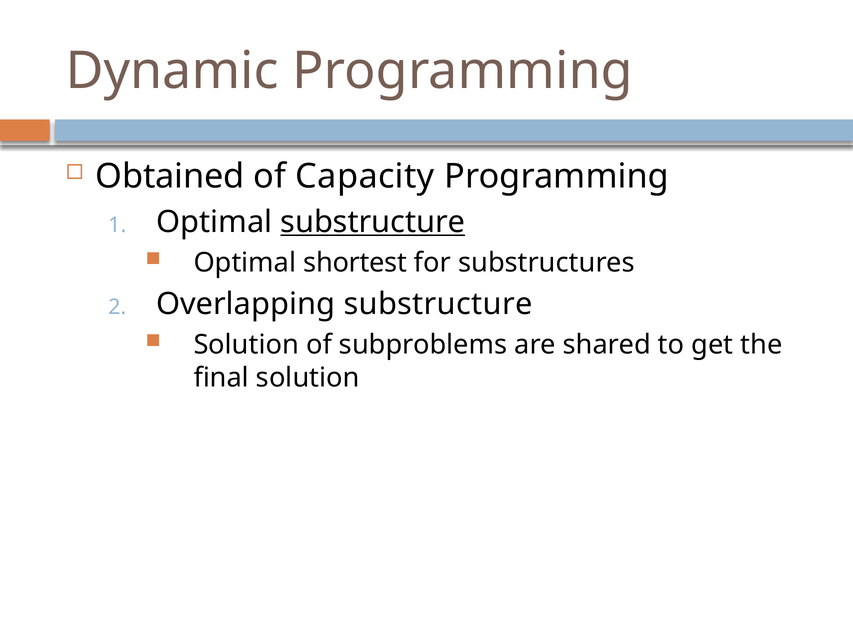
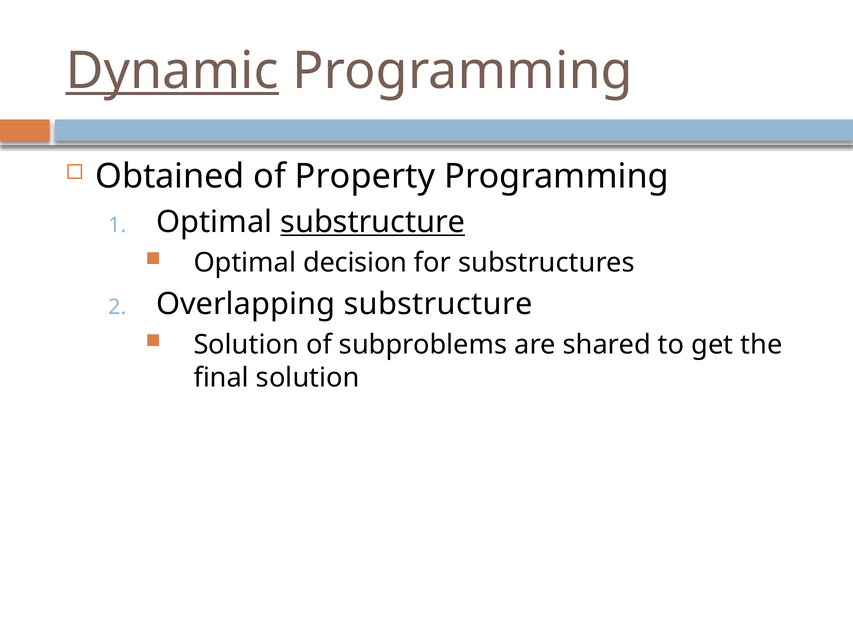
Dynamic underline: none -> present (172, 71)
Capacity: Capacity -> Property (365, 177)
shortest: shortest -> decision (355, 263)
